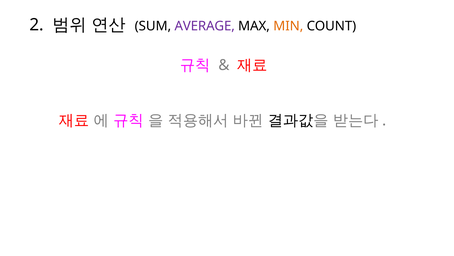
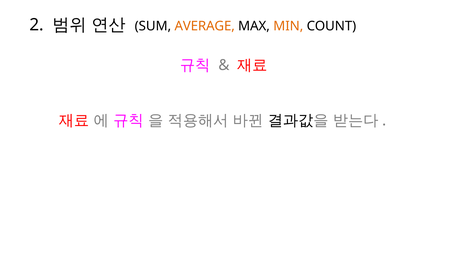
AVERAGE colour: purple -> orange (205, 26)
